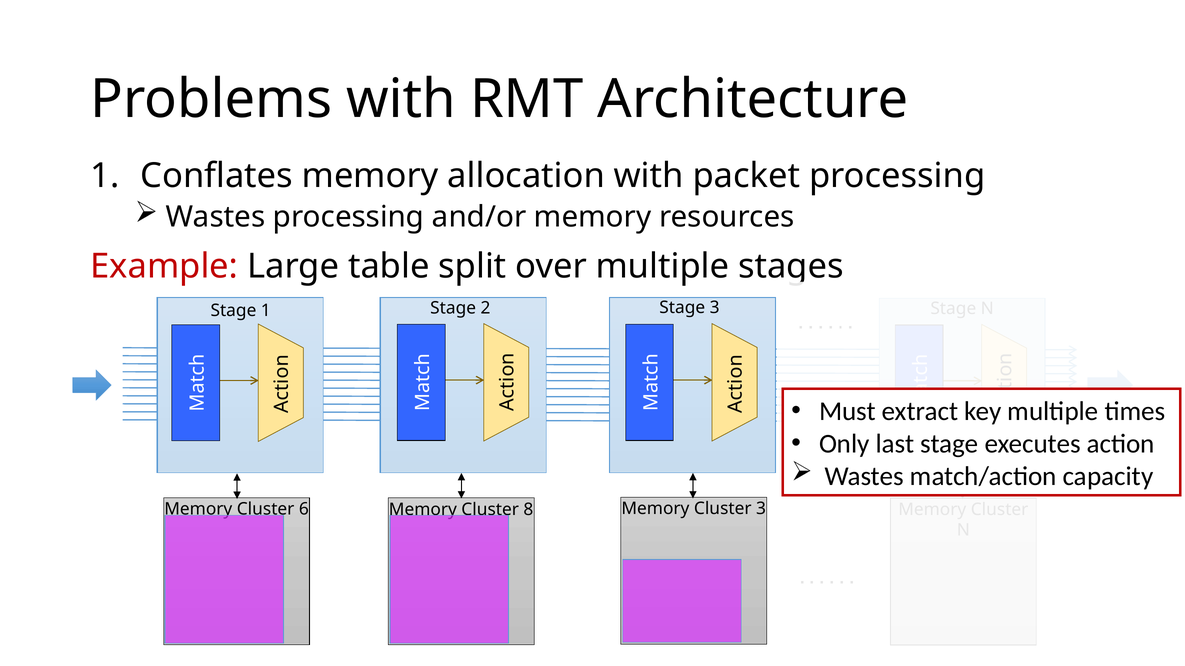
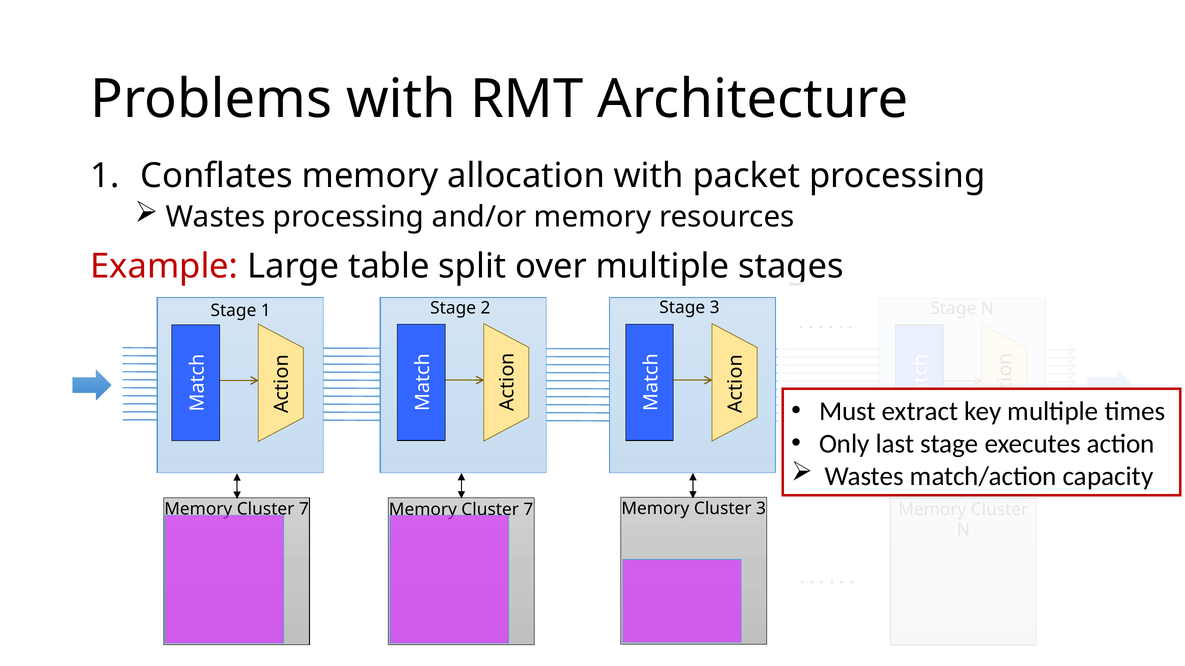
6: 6 -> 7 (304, 510)
8: 8 -> 7 (528, 510)
